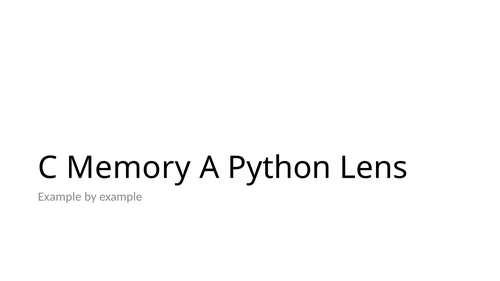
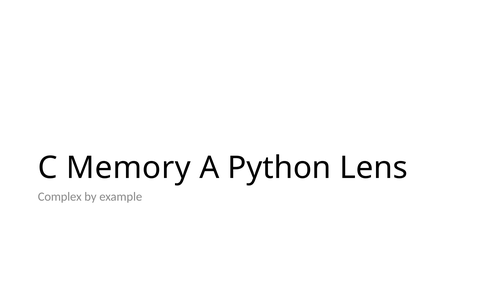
Example: Example -> Complex (60, 197)
